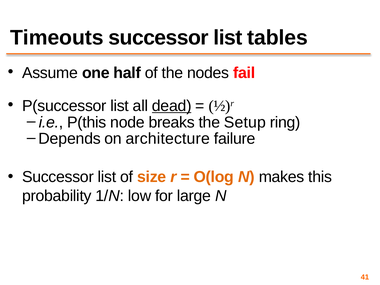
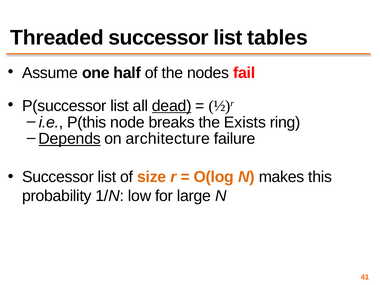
Timeouts: Timeouts -> Threaded (57, 38)
Setup: Setup -> Exists (245, 122)
Depends underline: none -> present (70, 139)
